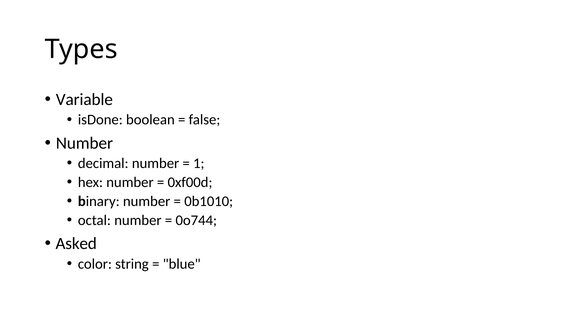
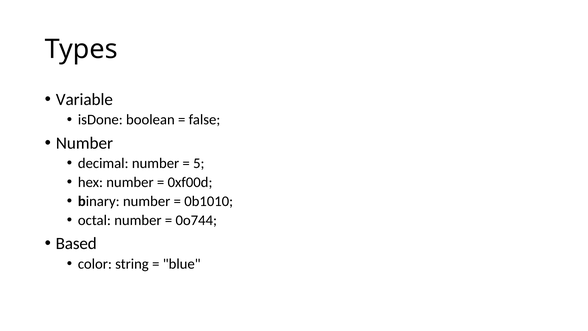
1: 1 -> 5 (199, 163)
Asked: Asked -> Based (76, 243)
